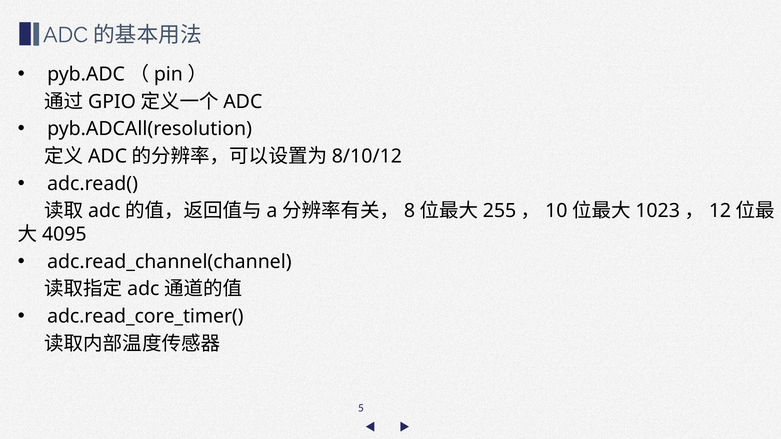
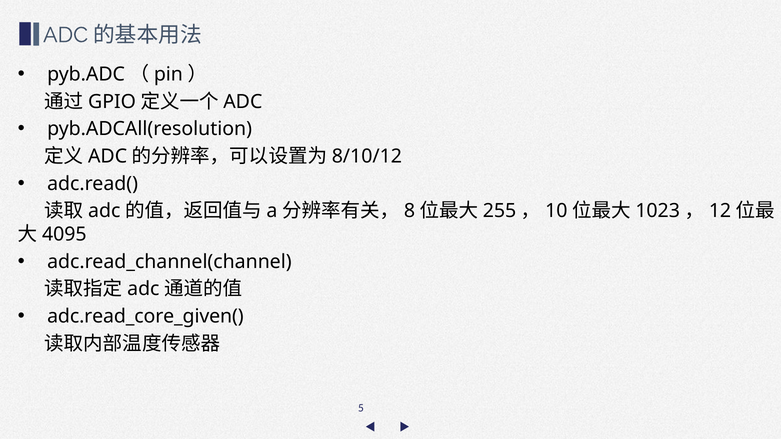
adc.read_core_timer(: adc.read_core_timer( -> adc.read_core_given( (145, 317)
